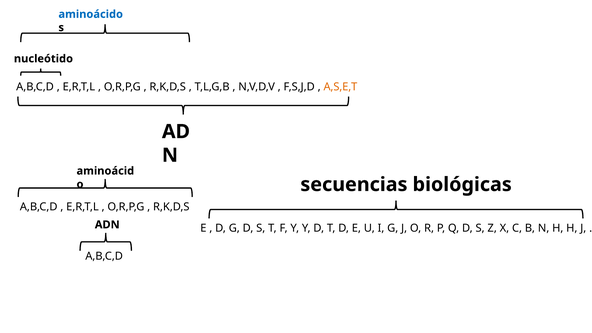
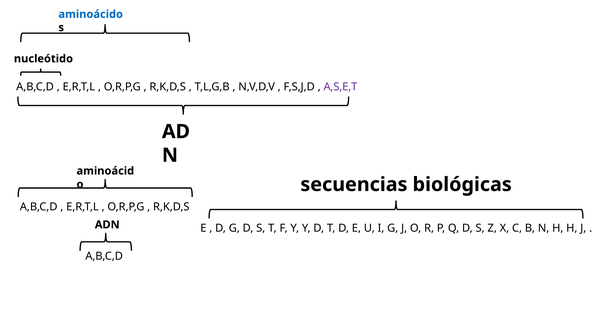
A,S,E,T colour: orange -> purple (340, 87)
